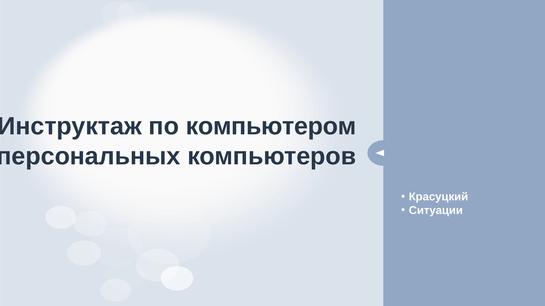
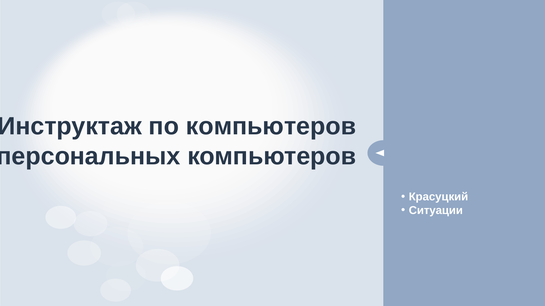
по компьютером: компьютером -> компьютеров (271, 127)
